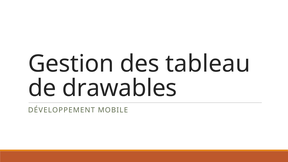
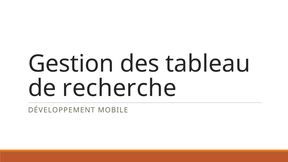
drawables: drawables -> recherche (119, 88)
